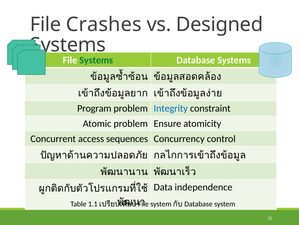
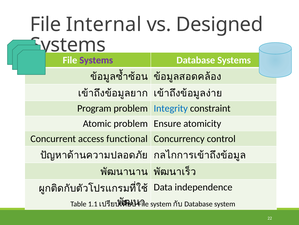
Crashes: Crashes -> Internal (104, 24)
Systems colour: green -> purple (96, 60)
sequences: sequences -> functional (127, 138)
